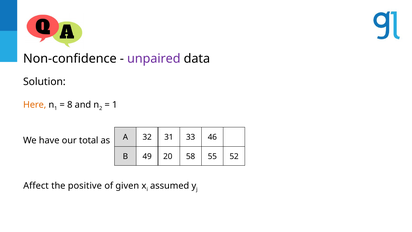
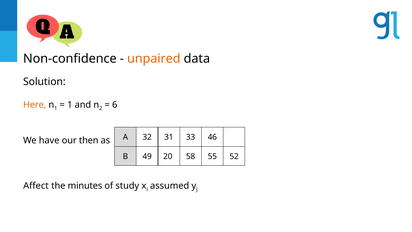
unpaired colour: purple -> orange (154, 59)
8: 8 -> 1 (70, 105)
1: 1 -> 6 (115, 105)
total: total -> then (89, 140)
positive: positive -> minutes (85, 186)
given: given -> study (127, 186)
